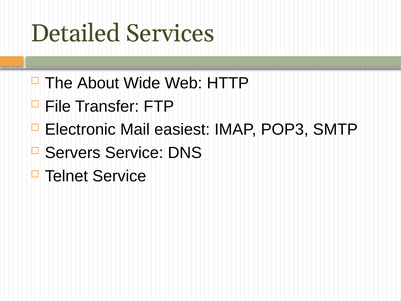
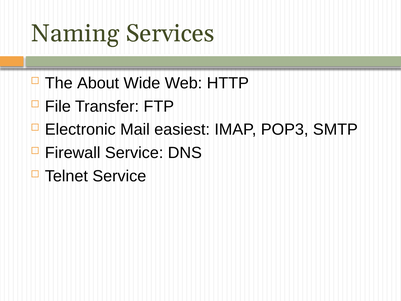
Detailed: Detailed -> Naming (75, 33)
Servers: Servers -> Firewall (73, 153)
